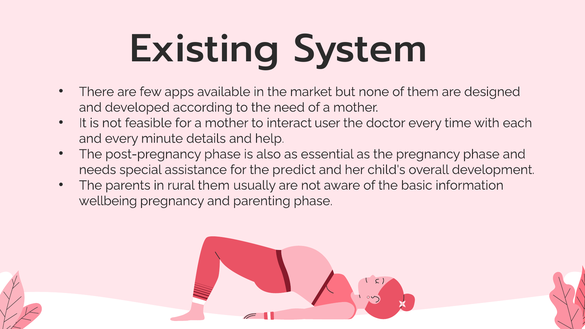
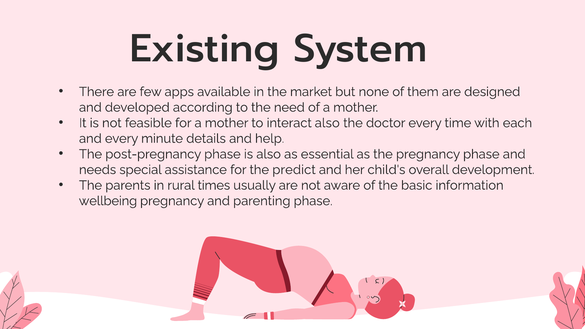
interact user: user -> also (327, 123)
rural them: them -> times (214, 185)
